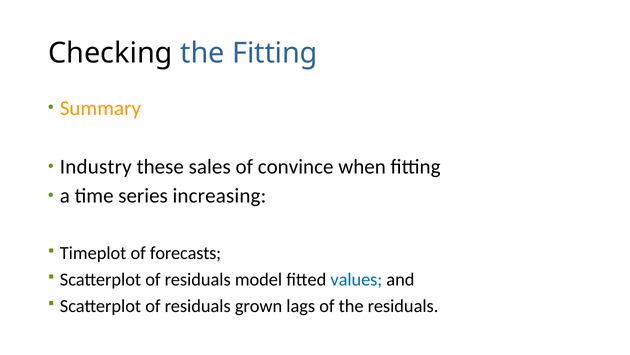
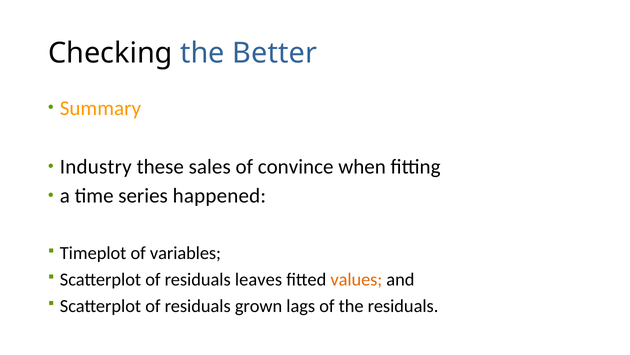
the Fitting: Fitting -> Better (275, 53)
increasing: increasing -> happened (219, 196)
forecasts: forecasts -> variables (185, 253)
model: model -> leaves (258, 279)
values colour: blue -> orange (356, 279)
